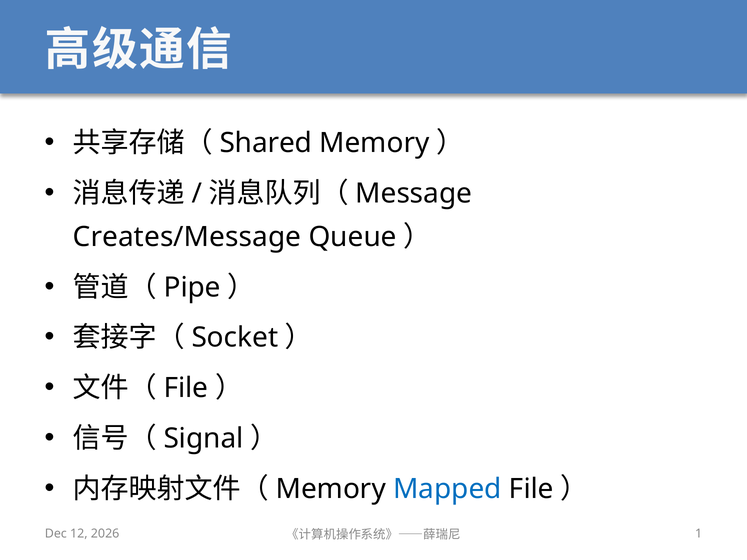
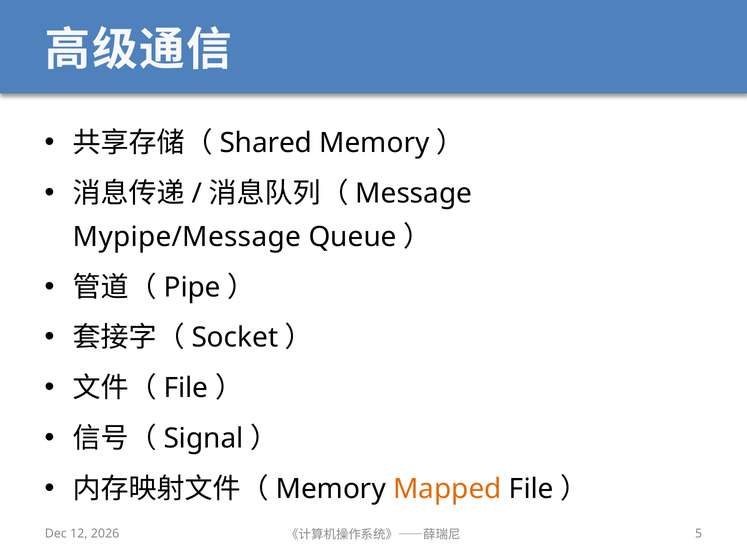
Creates/Message: Creates/Message -> Mypipe/Message (187, 237)
Mapped colour: blue -> orange (447, 489)
1: 1 -> 5 (699, 534)
